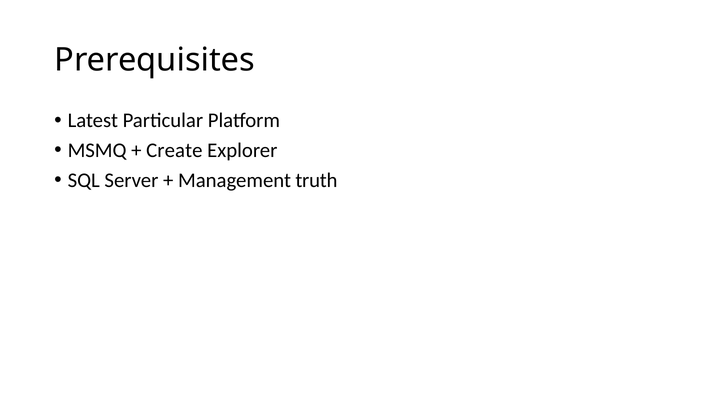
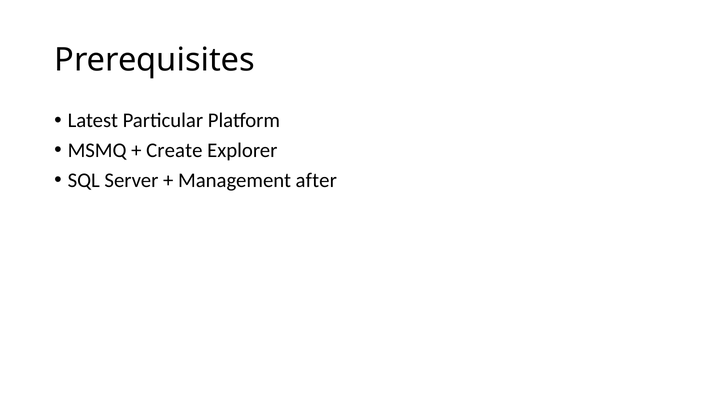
truth: truth -> after (316, 180)
